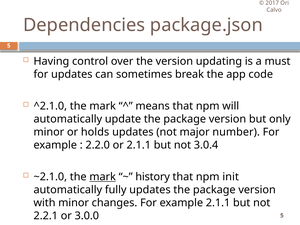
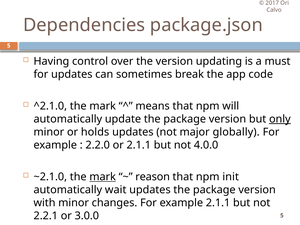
only underline: none -> present (280, 119)
number: number -> globally (236, 132)
3.0.4: 3.0.4 -> 4.0.0 (206, 145)
history: history -> reason (153, 177)
fully: fully -> wait (116, 190)
